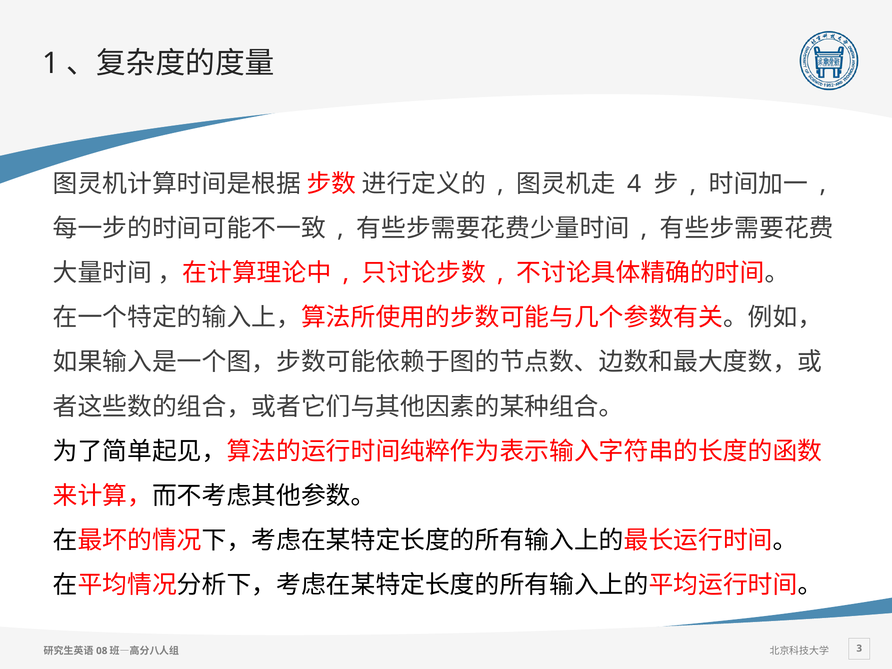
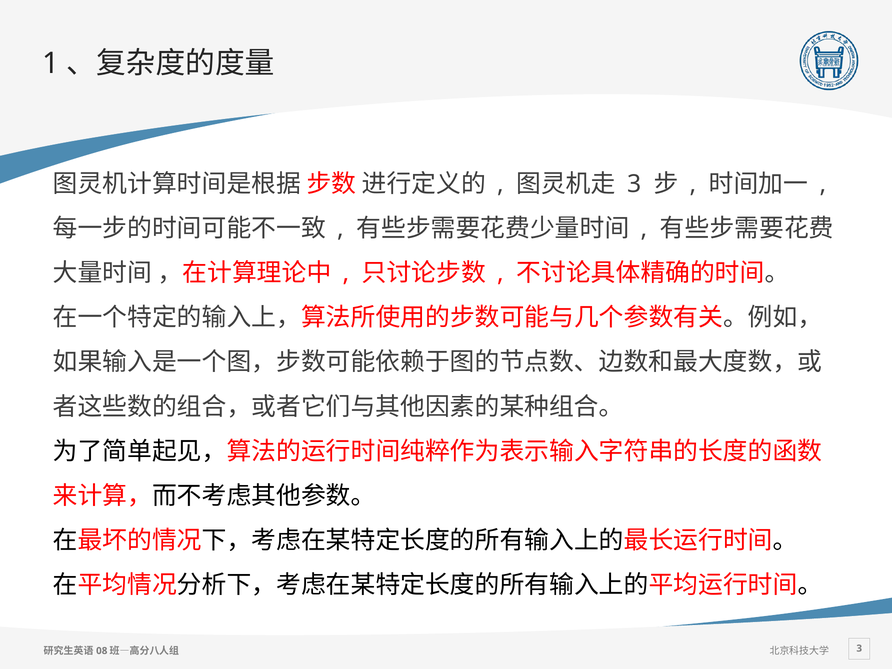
4: 4 -> 3 (634, 184)
